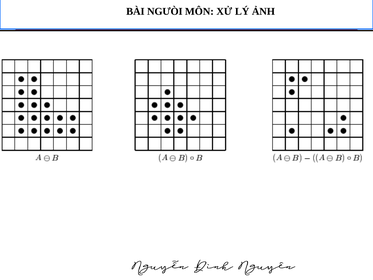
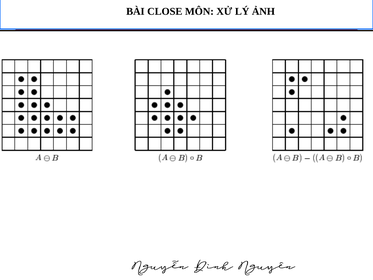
NGƯÒI: NGƯÒI -> CLOSE (165, 12)
